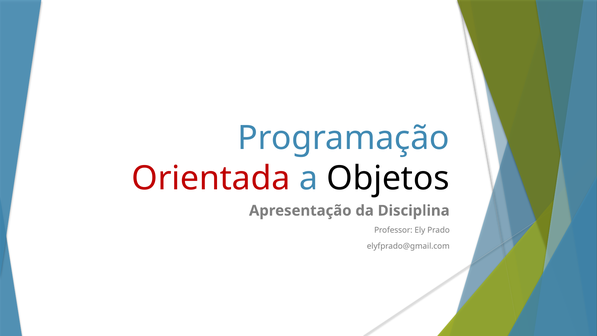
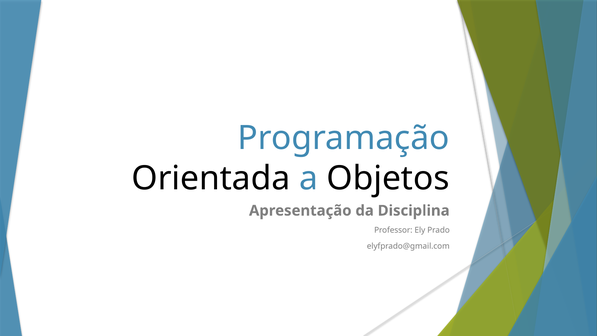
Orientada colour: red -> black (211, 178)
